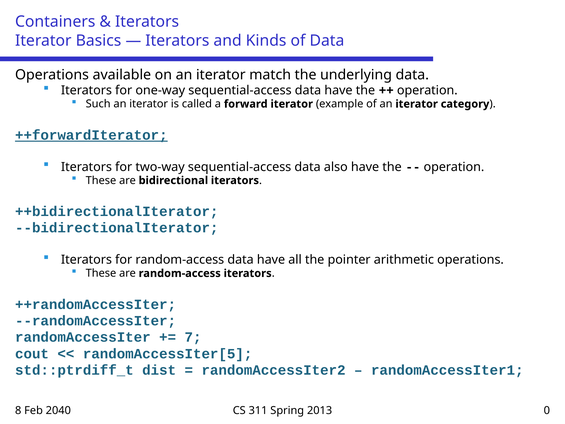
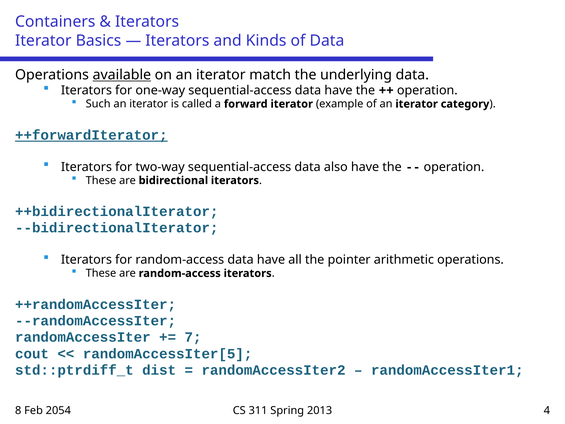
available underline: none -> present (122, 75)
2040: 2040 -> 2054 (58, 410)
0: 0 -> 4 (547, 410)
